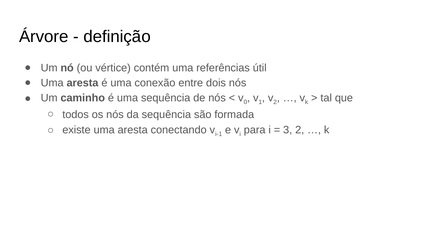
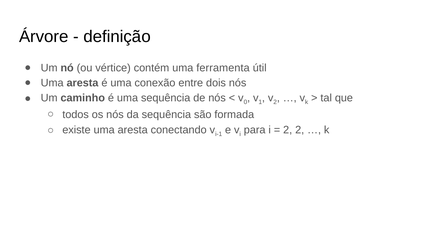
referências: referências -> ferramenta (223, 68)
3: 3 -> 2 (288, 130)
